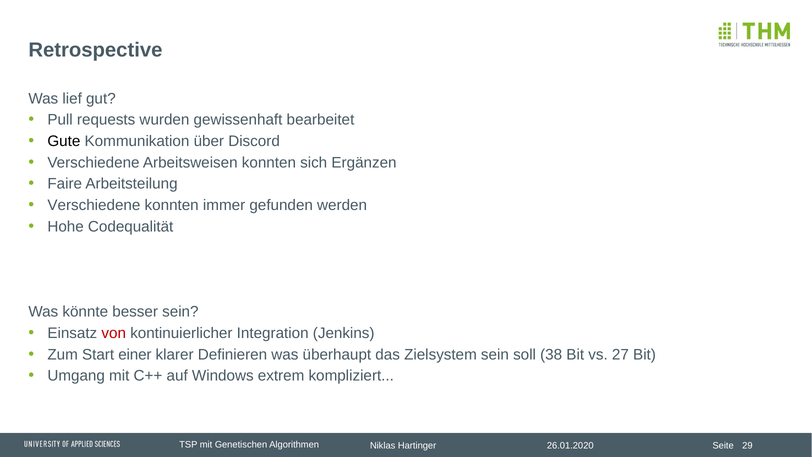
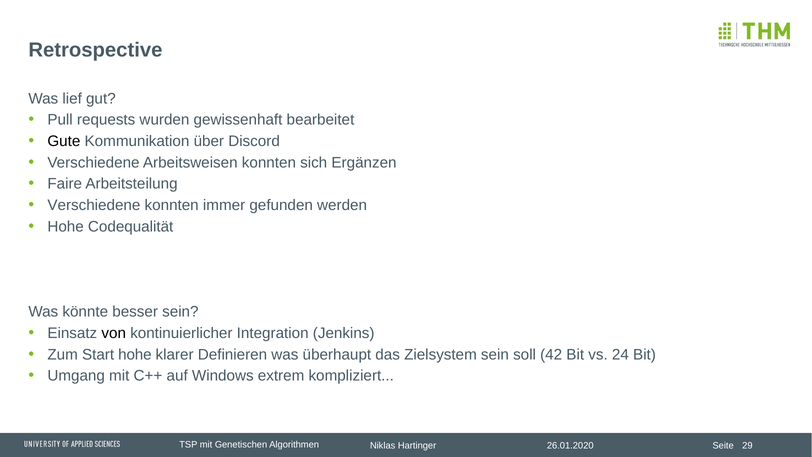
von colour: red -> black (114, 333)
Start einer: einer -> hohe (135, 354)
38: 38 -> 42 (551, 354)
27: 27 -> 24 (620, 354)
